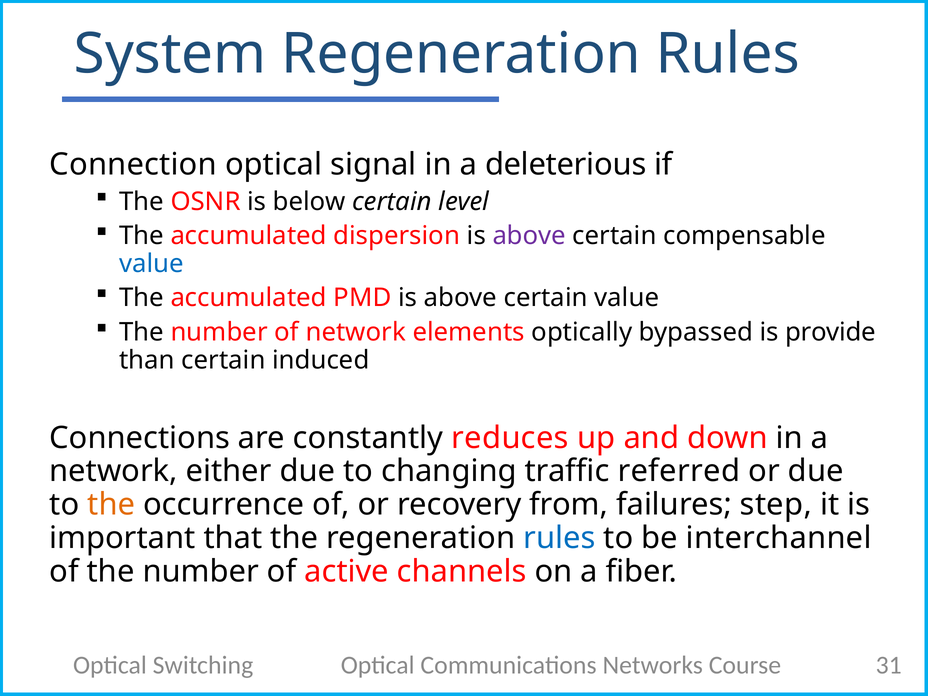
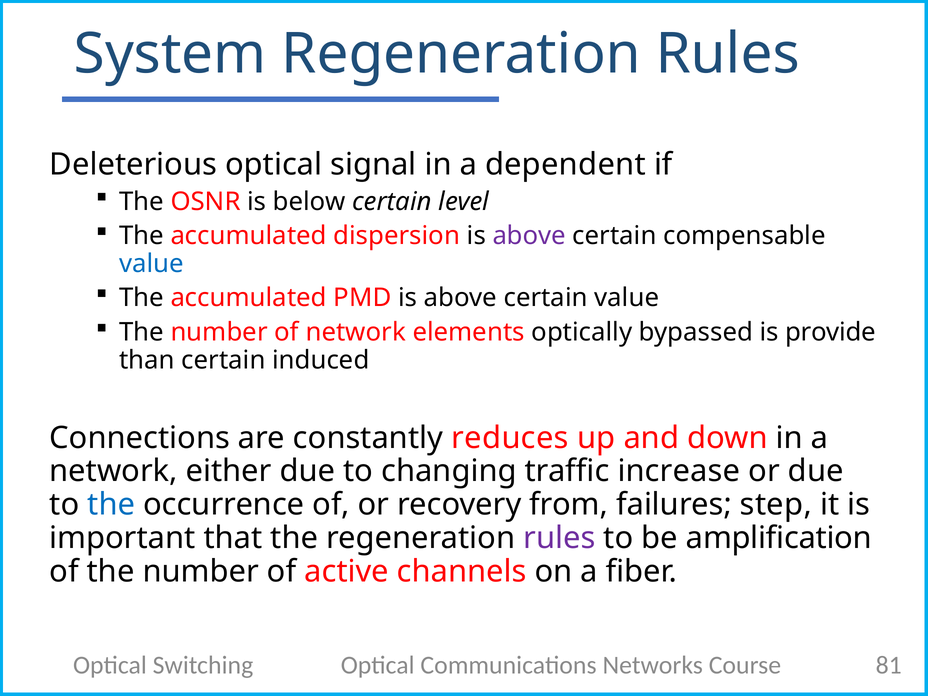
Connection: Connection -> Deleterious (133, 165)
deleterious: deleterious -> dependent (565, 165)
referred: referred -> increase (679, 471)
the colour: orange -> blue (111, 505)
rules colour: blue -> purple (559, 538)
interchannel: interchannel -> amplification (779, 538)
31: 31 -> 81 (889, 665)
